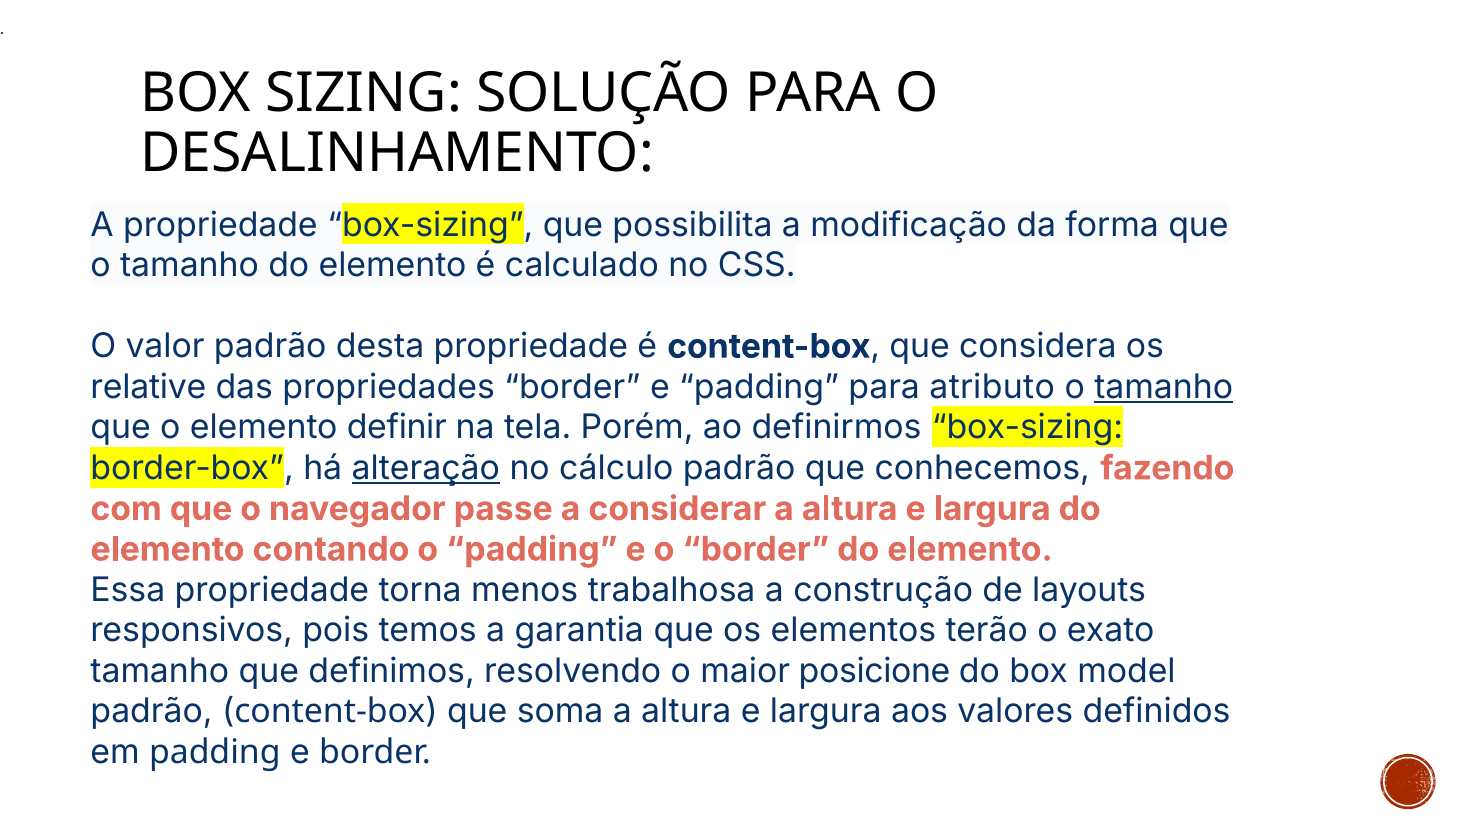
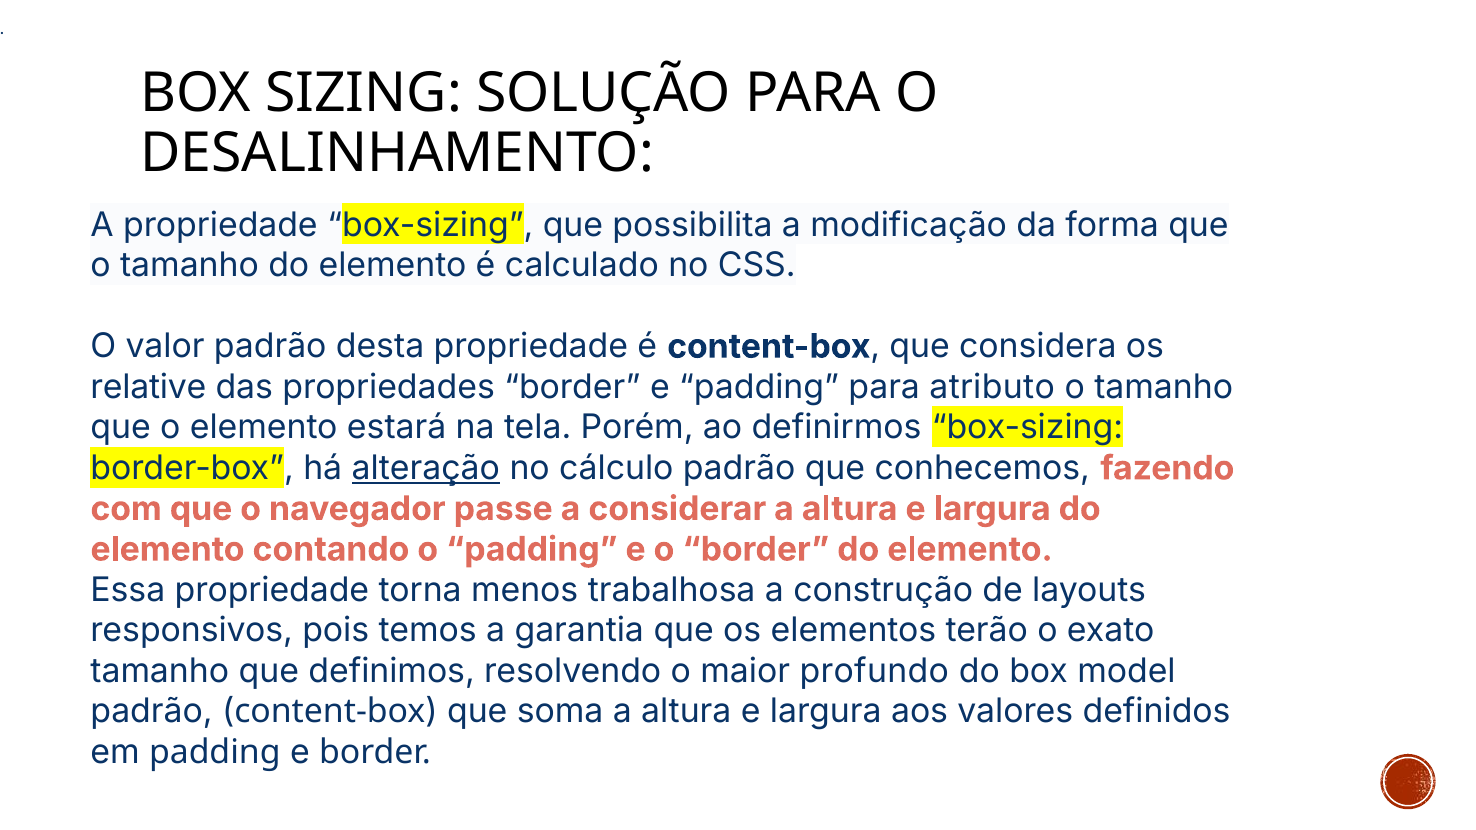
tamanho underline: present -> none (1164, 387)
definir: definir -> estará (397, 428)
posicione: posicione -> profundo (874, 671)
